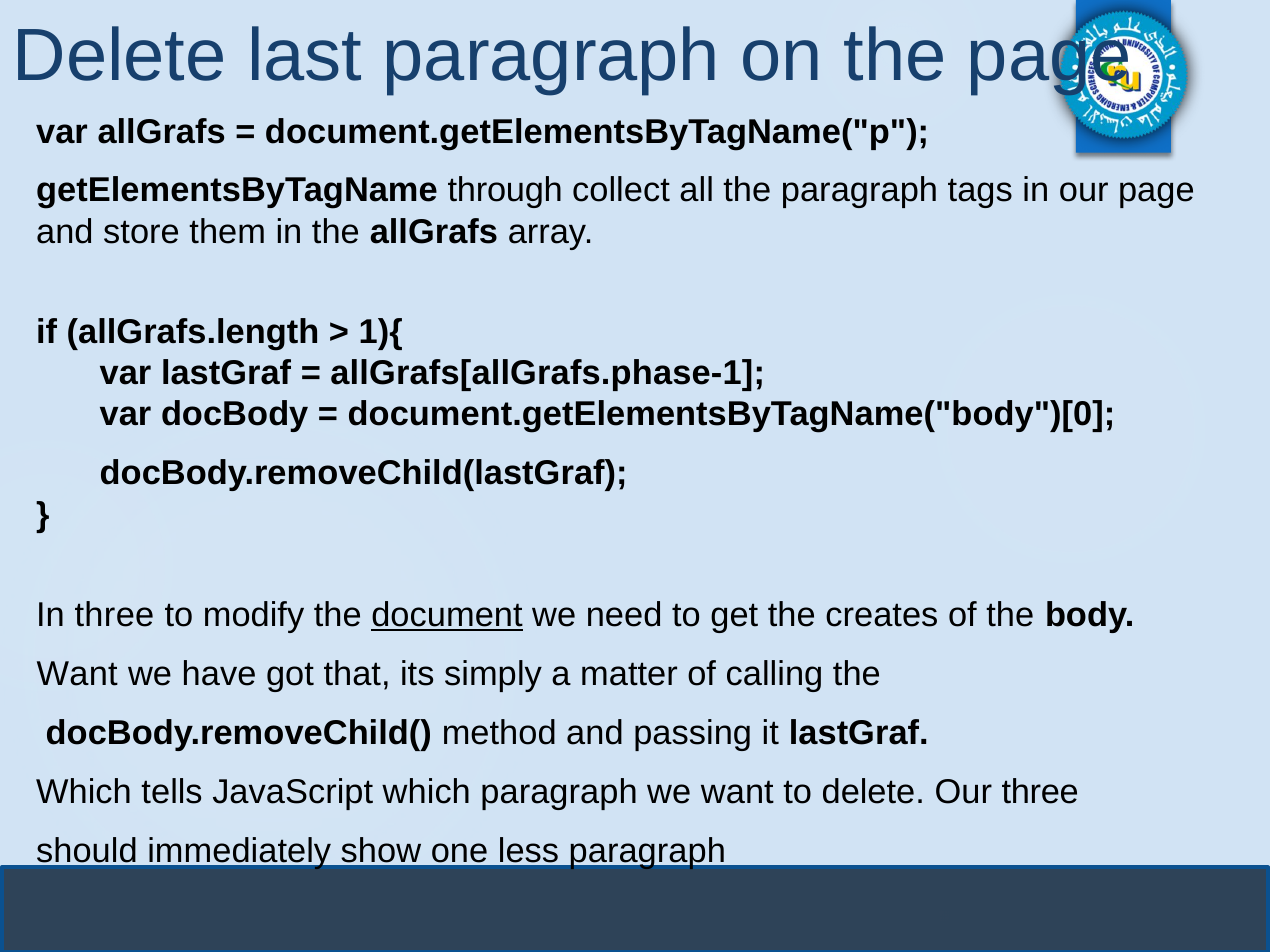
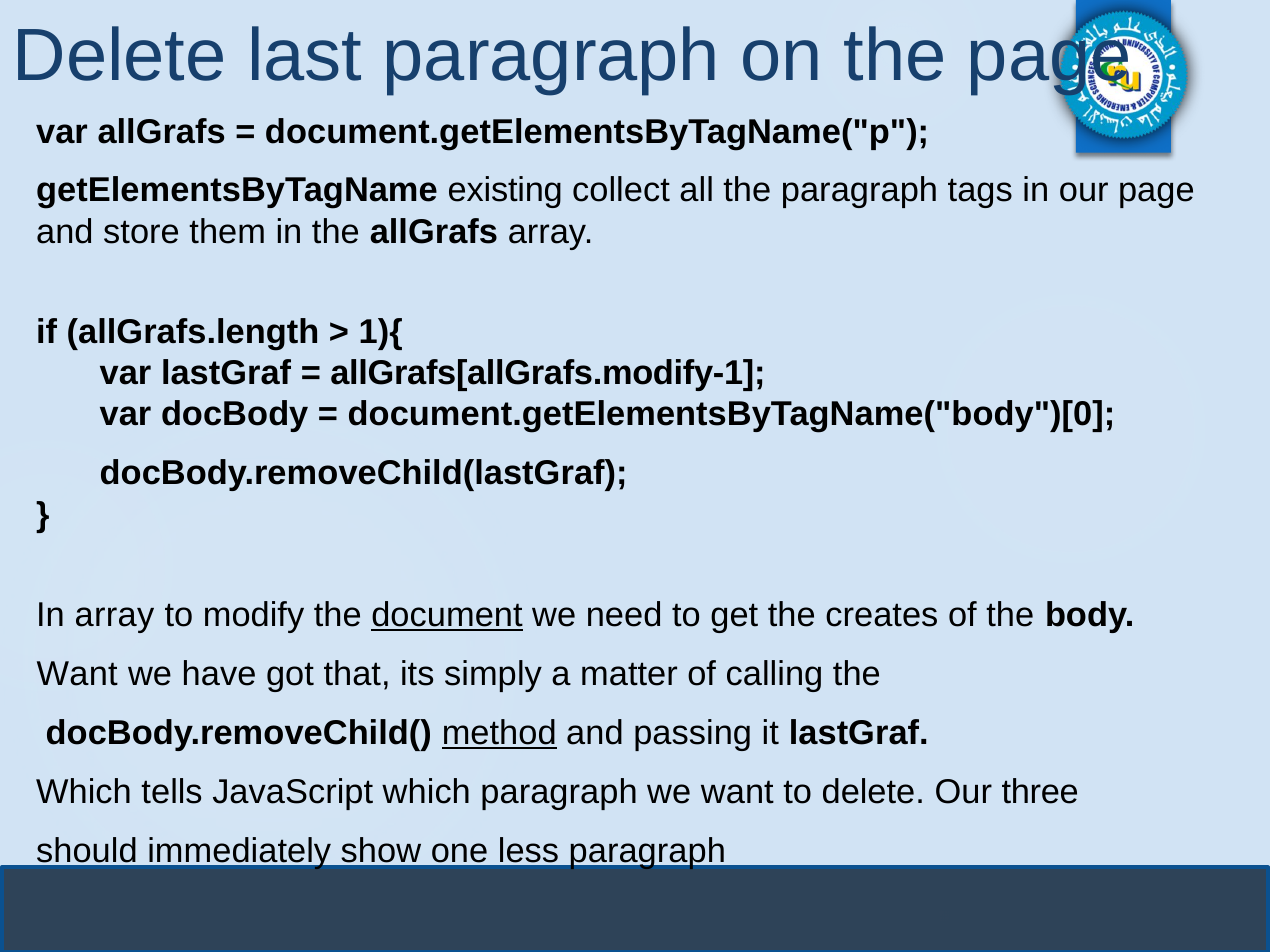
through: through -> existing (505, 191)
allGrafs[allGrafs.phase-1: allGrafs[allGrafs.phase-1 -> allGrafs[allGrafs.modify-1 (548, 374)
In three: three -> array (114, 615)
method underline: none -> present (499, 733)
